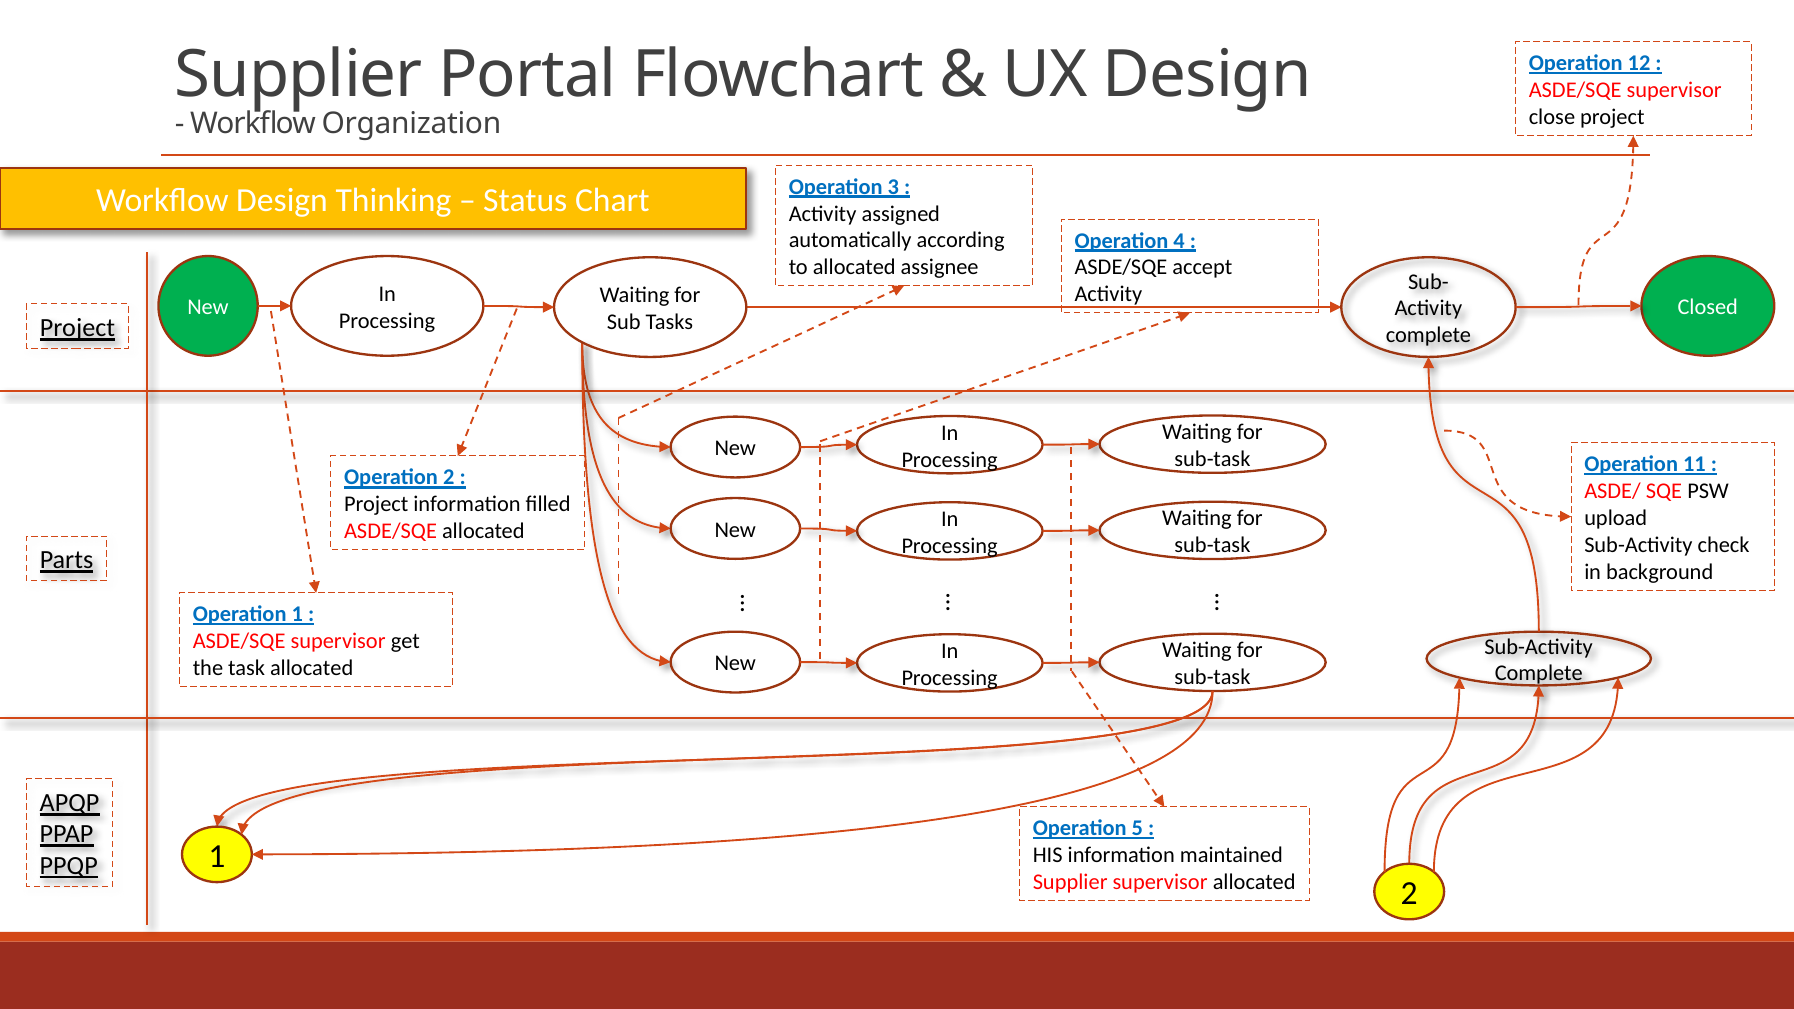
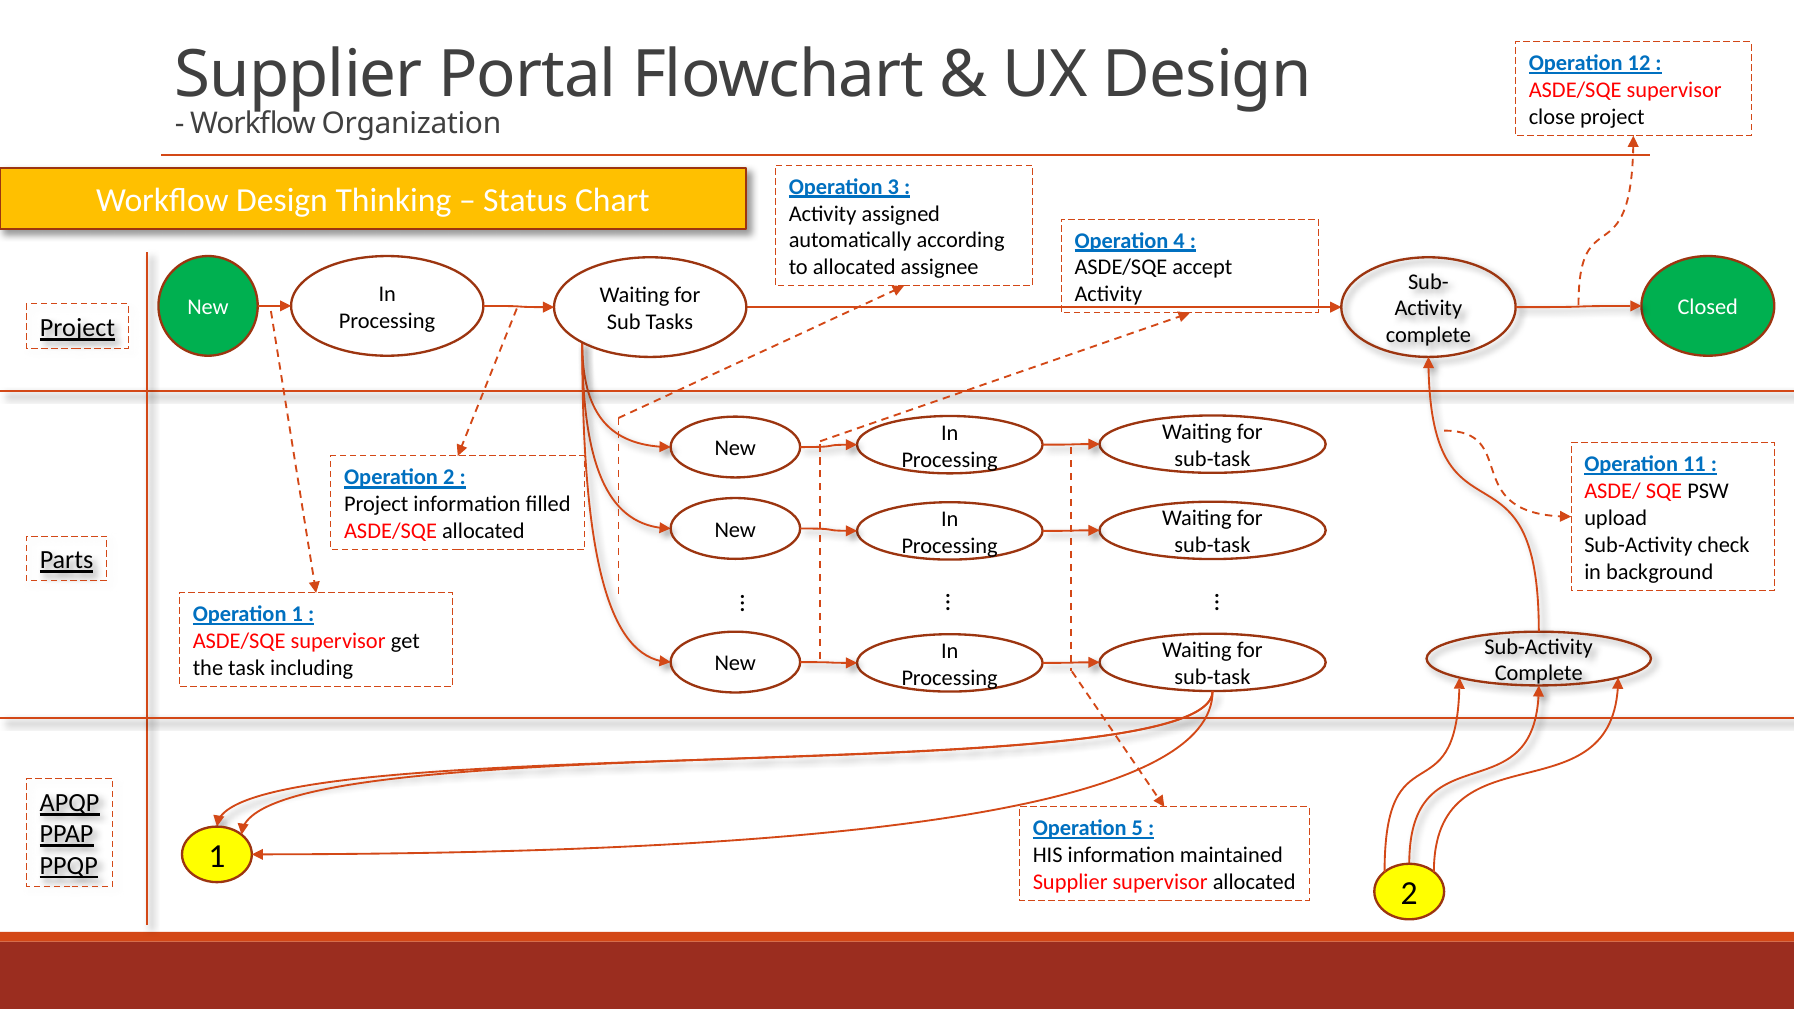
task allocated: allocated -> including (312, 668)
